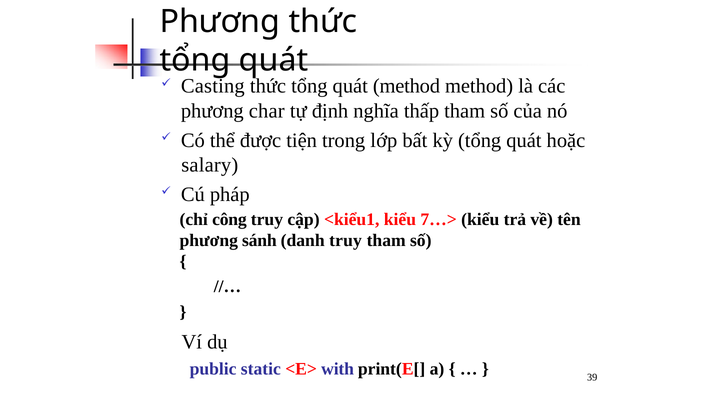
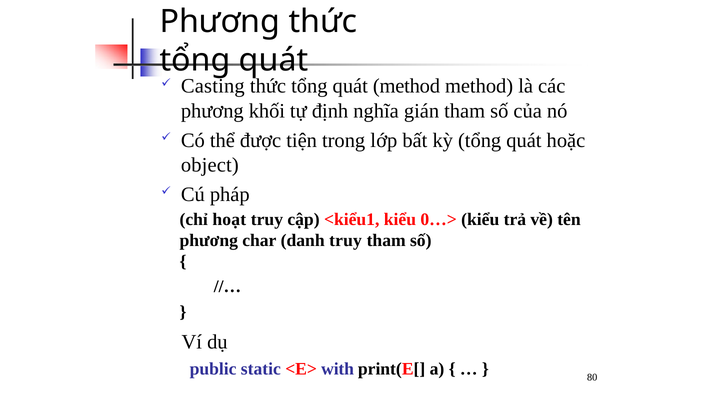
char: char -> khối (267, 111)
thấp: thấp -> gián (422, 111)
salary: salary -> object (210, 165)
công: công -> hoạt (229, 220)
7…>: 7…> -> 0…> (439, 220)
sánh: sánh -> char (259, 241)
39: 39 -> 80 (592, 378)
